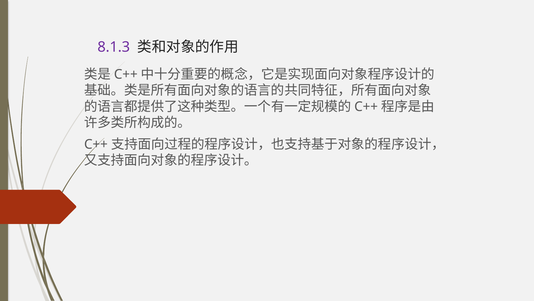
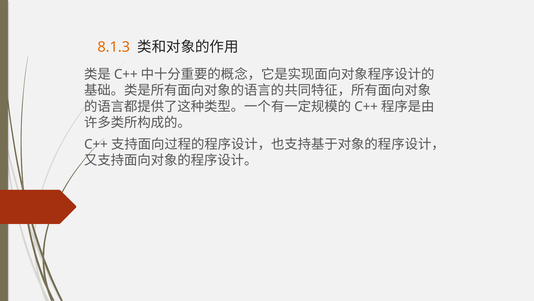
8.1.3 colour: purple -> orange (114, 47)
